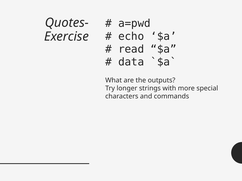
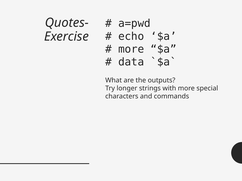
read: read -> more (131, 49)
